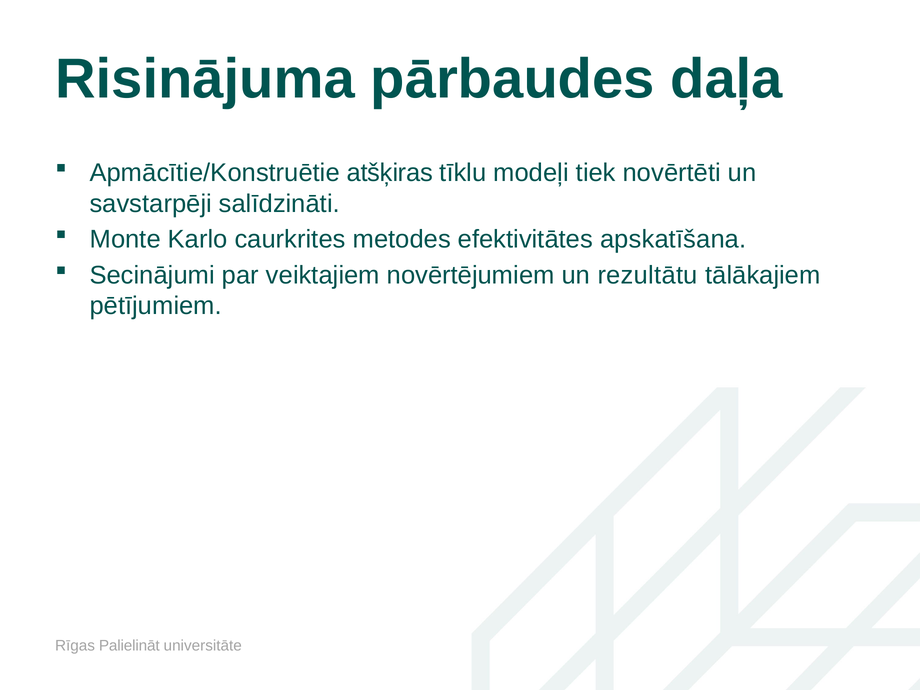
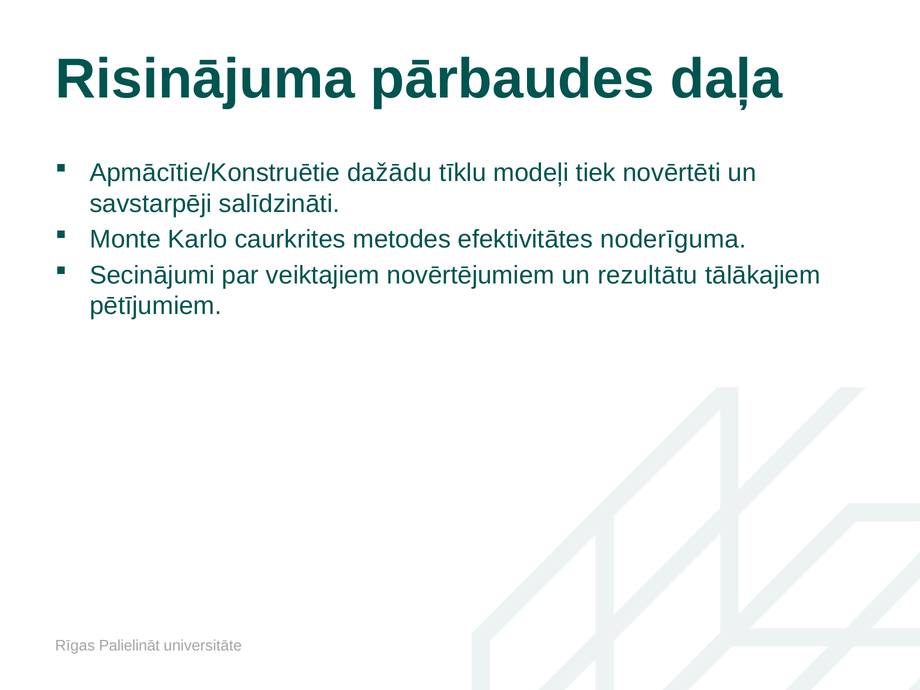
atšķiras: atšķiras -> dažādu (390, 173)
apskatīšana: apskatīšana -> noderīguma (673, 239)
